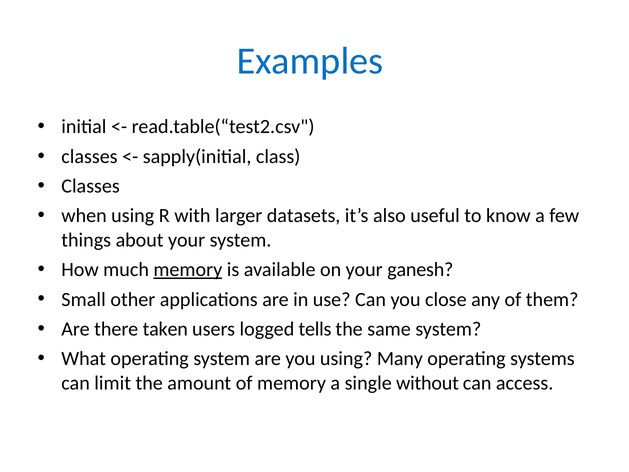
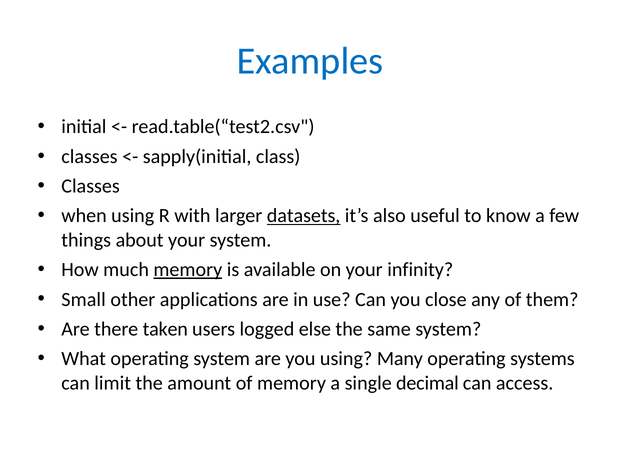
datasets underline: none -> present (304, 216)
ganesh: ganesh -> infinity (420, 270)
tells: tells -> else (315, 329)
without: without -> decimal (427, 383)
